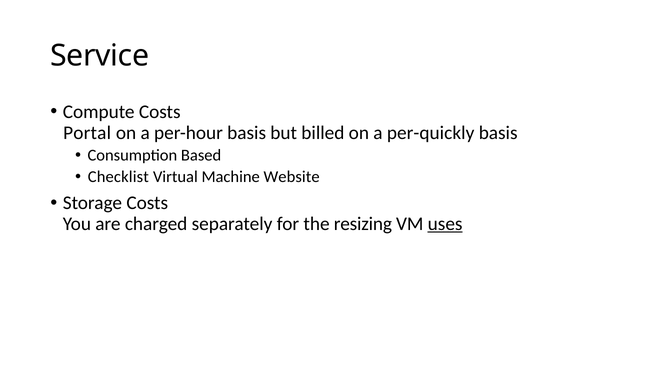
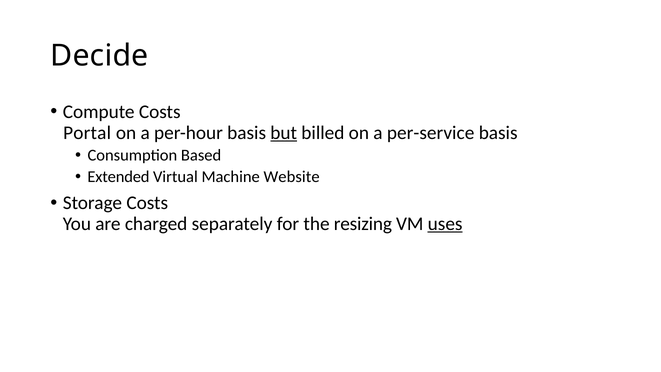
Service: Service -> Decide (99, 56)
but underline: none -> present (284, 133)
per-quickly: per-quickly -> per-service (431, 133)
Checklist: Checklist -> Extended (118, 177)
